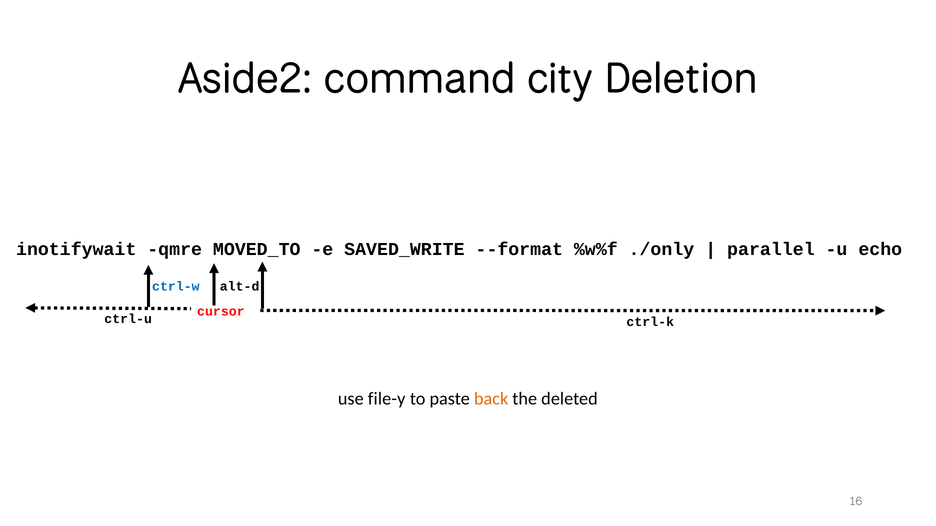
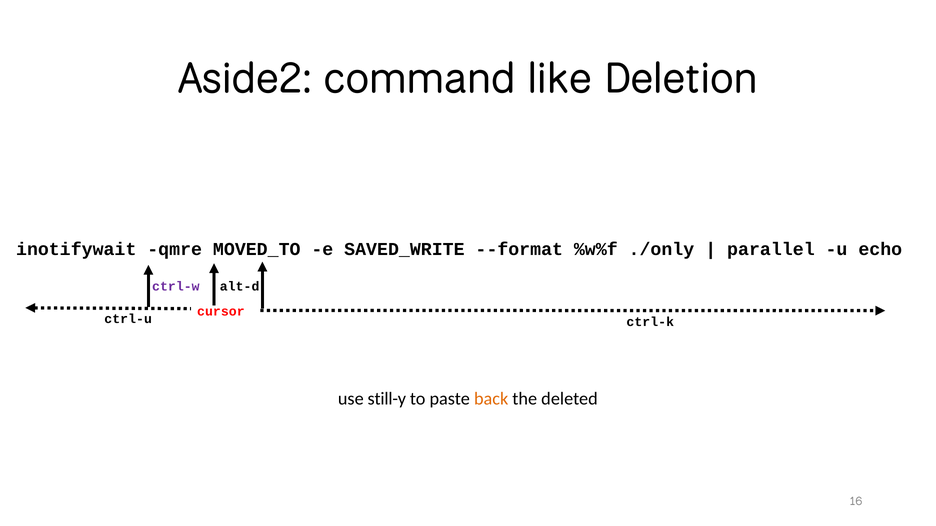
city: city -> like (560, 79)
ctrl-w colour: blue -> purple (176, 287)
file-y: file-y -> still-y (387, 399)
